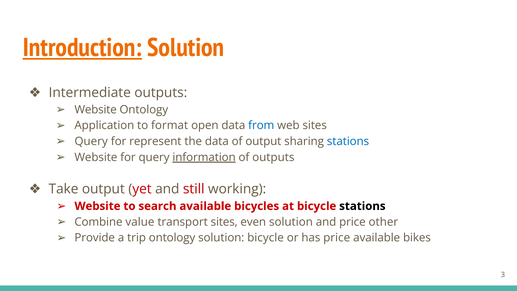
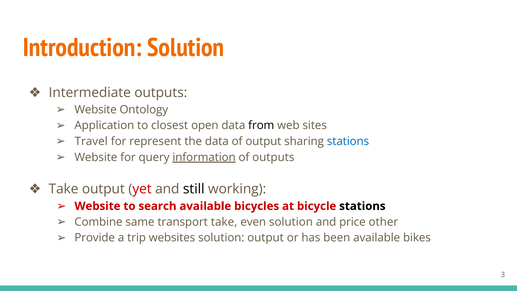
Introduction underline: present -> none (82, 48)
format: format -> closest (170, 125)
from colour: blue -> black (261, 125)
Query: Query -> Travel (91, 141)
still colour: red -> black (194, 189)
value: value -> same (140, 222)
transport sites: sites -> take (224, 222)
trip ontology: ontology -> websites (172, 238)
solution bicycle: bicycle -> output (266, 238)
has price: price -> been (337, 238)
